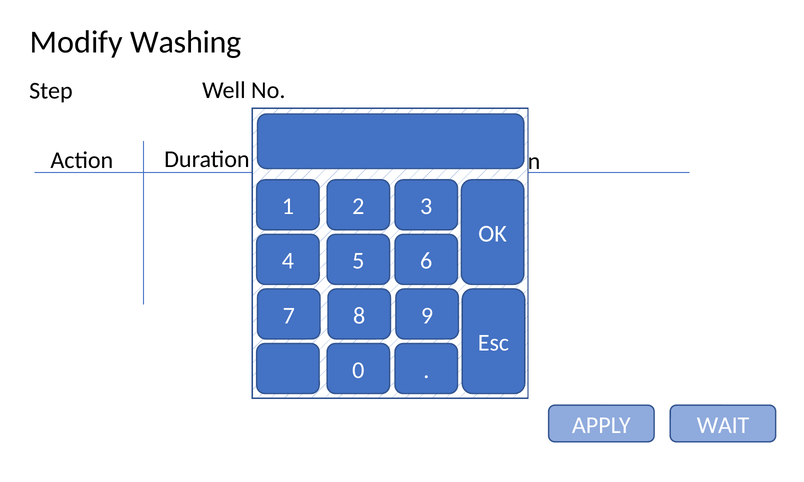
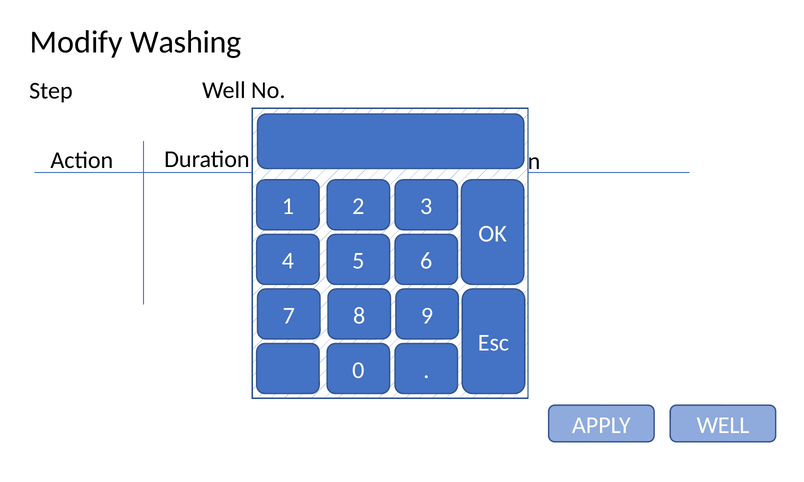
APPLY WAIT: WAIT -> WELL (723, 426)
